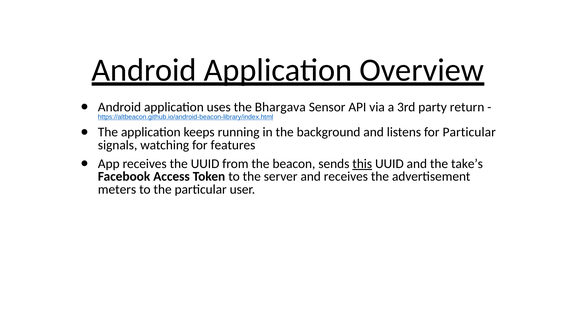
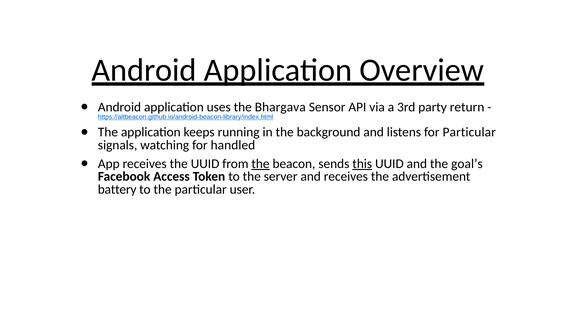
features: features -> handled (233, 145)
the underline: none -> present (260, 164)
take’s: take’s -> goal’s (467, 164)
meters: meters -> battery (117, 189)
